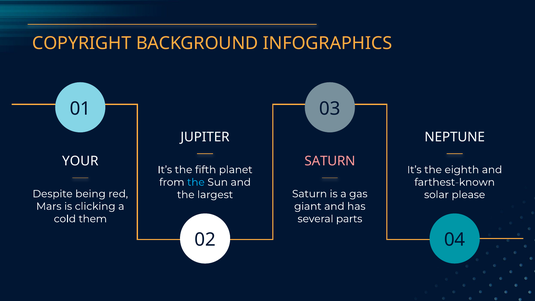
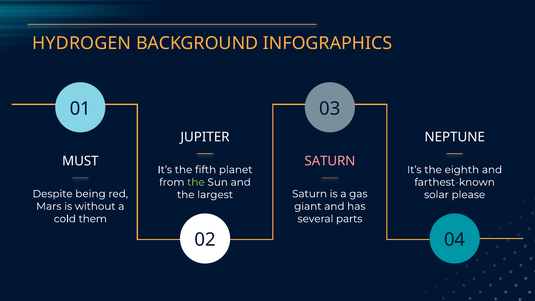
COPYRIGHT: COPYRIGHT -> HYDROGEN (82, 43)
YOUR: YOUR -> MUST (80, 161)
the colour: light blue -> light green (196, 182)
clicking: clicking -> without (95, 206)
